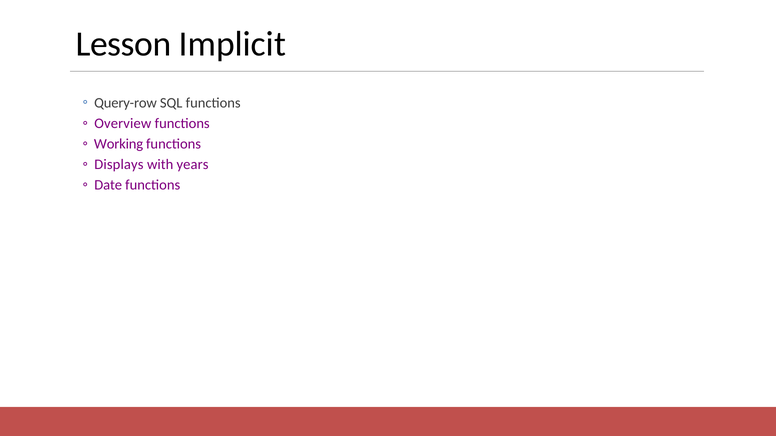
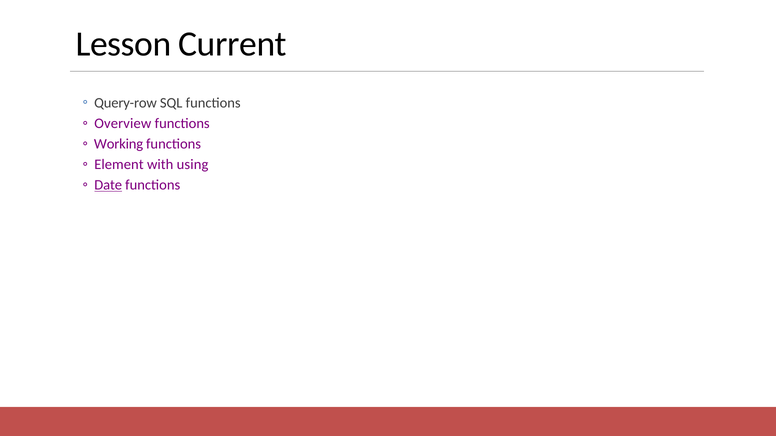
Implicit: Implicit -> Current (233, 44)
Displays: Displays -> Element (119, 165)
years: years -> using (193, 165)
Date underline: none -> present (108, 185)
